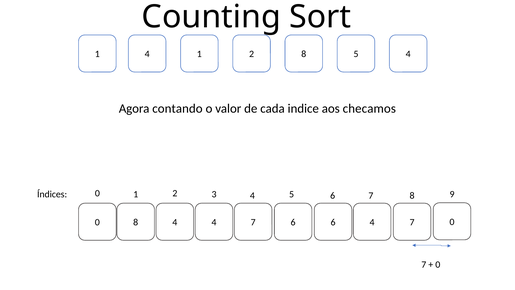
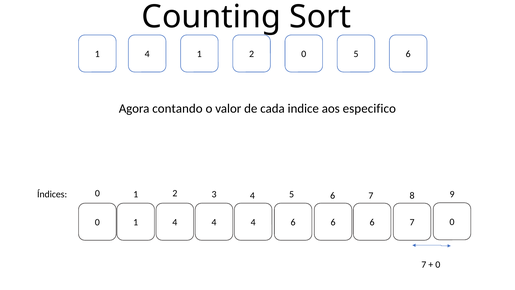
2 8: 8 -> 0 (304, 54)
4: 4 -> 6 (408, 54)
checamos: checamos -> especifico (369, 108)
8: 8 -> 1 (136, 222)
4 4 7: 7 -> 4 (253, 222)
6 6 4: 4 -> 6 (372, 222)
